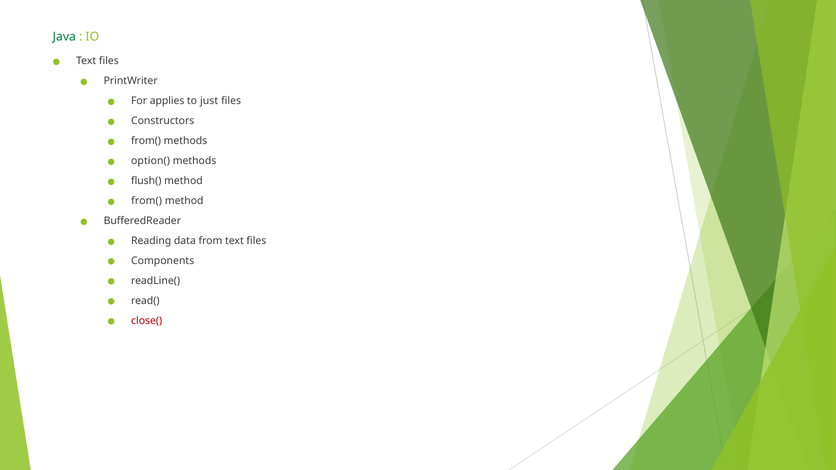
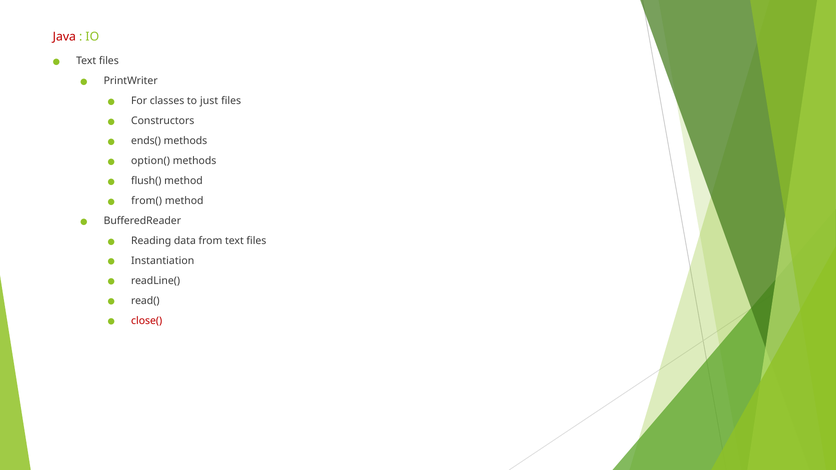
Java colour: green -> red (64, 37)
applies: applies -> classes (167, 101)
from(: from( -> ends( (146, 141)
Components: Components -> Instantiation (163, 261)
